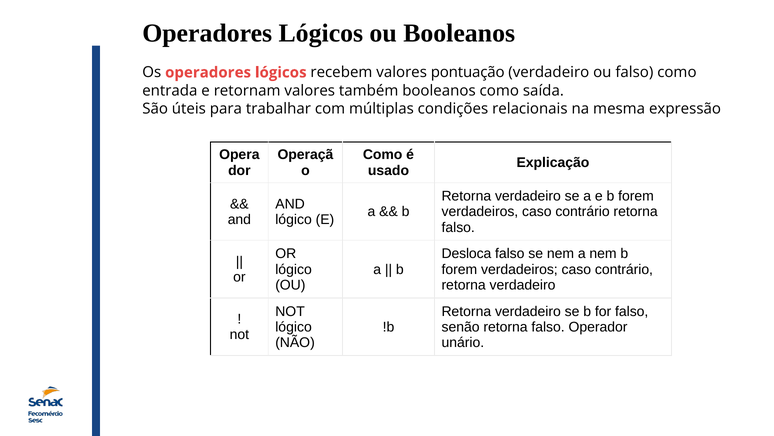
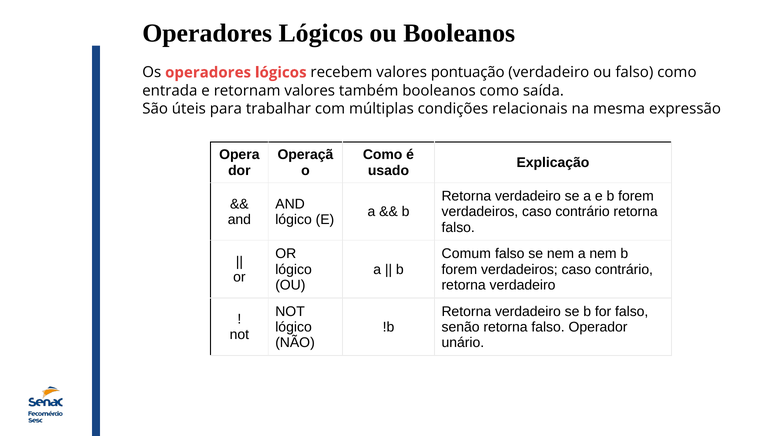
Desloca: Desloca -> Comum (466, 253)
